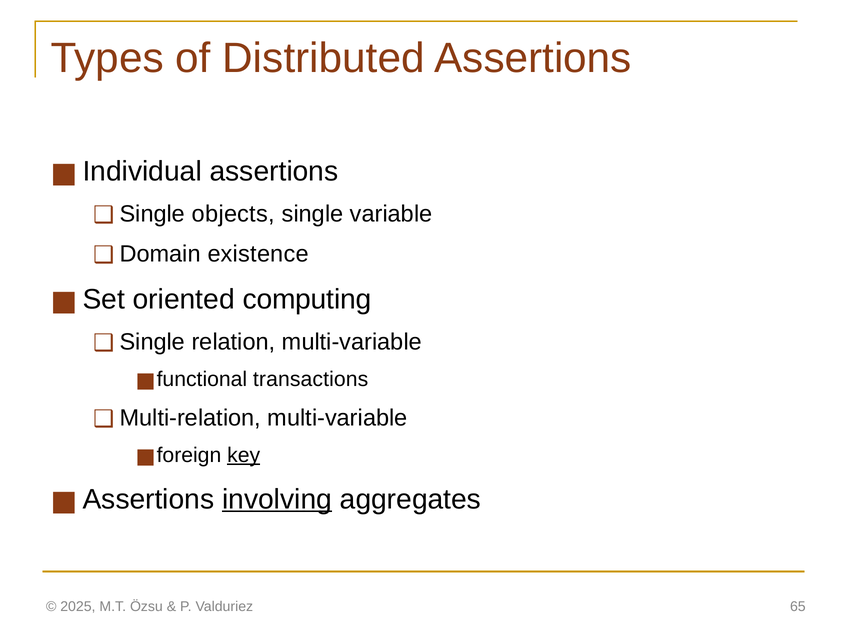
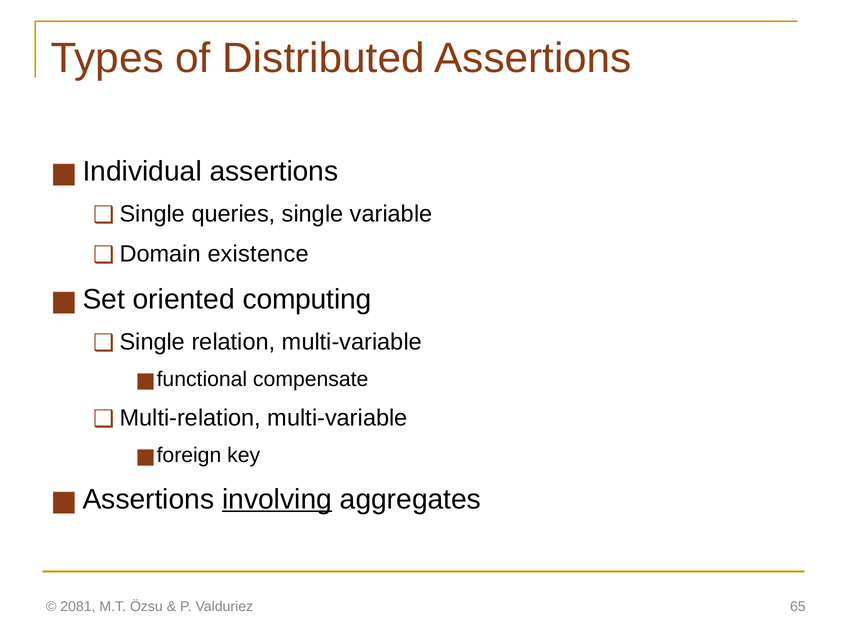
objects: objects -> queries (233, 214)
transactions: transactions -> compensate (311, 379)
key underline: present -> none (244, 455)
2025: 2025 -> 2081 (78, 607)
